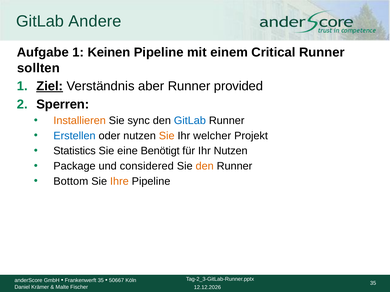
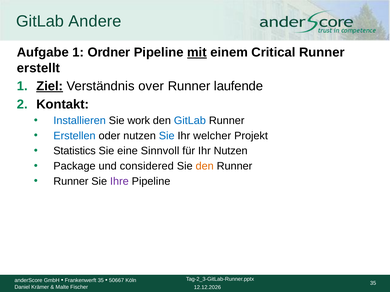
Keinen: Keinen -> Ordner (109, 53)
mit underline: none -> present (197, 53)
sollten: sollten -> erstellt (38, 68)
aber: aber -> over (151, 86)
provided: provided -> laufende (239, 86)
Sperren: Sperren -> Kontakt (63, 105)
Installieren colour: orange -> blue (80, 121)
sync: sync -> work (139, 121)
Sie colour: orange -> blue (167, 136)
Benötigt: Benötigt -> Sinnvoll (160, 151)
Bottom: Bottom -> Runner (71, 182)
Ihre colour: orange -> purple (119, 182)
